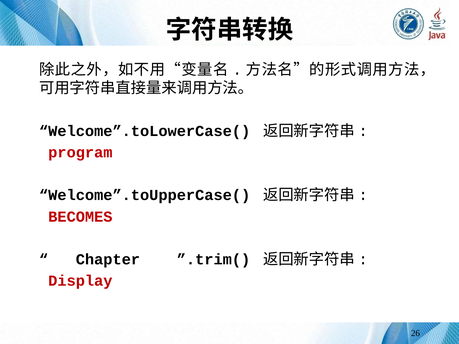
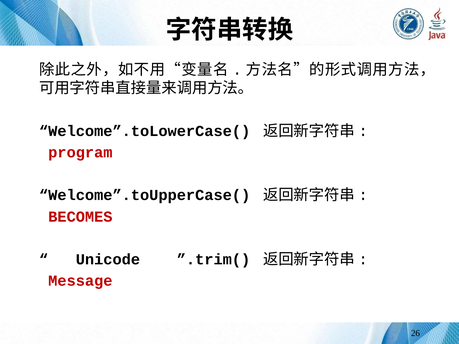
Chapter: Chapter -> Unicode (108, 260)
Display: Display -> Message (80, 281)
